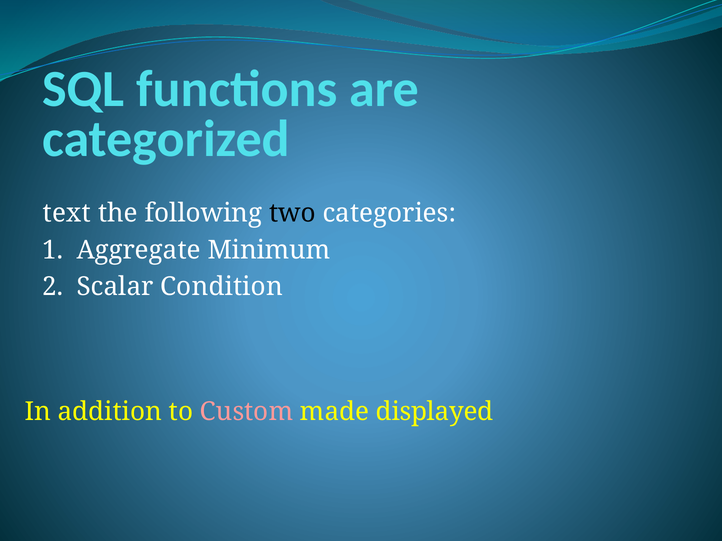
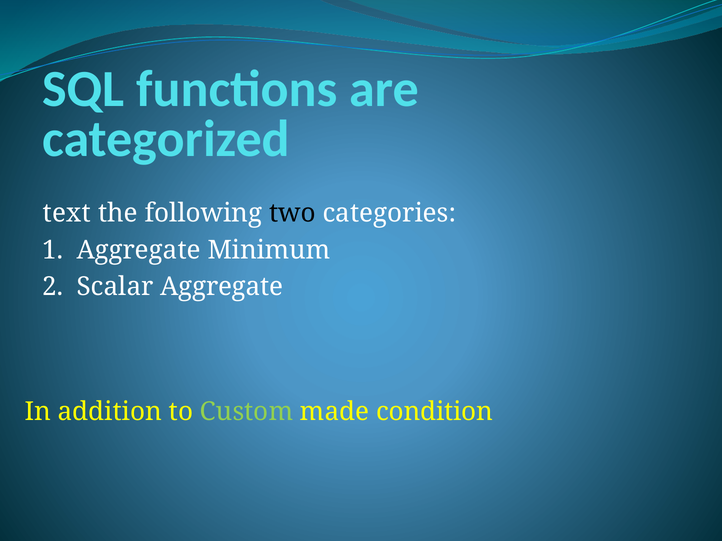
Scalar Condition: Condition -> Aggregate (222, 287)
Custom colour: pink -> light green (247, 412)
displayed: displayed -> condition (435, 412)
